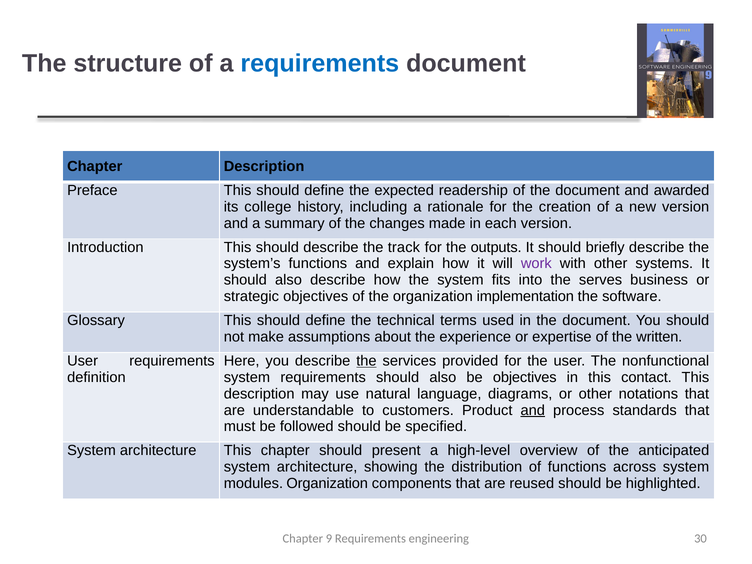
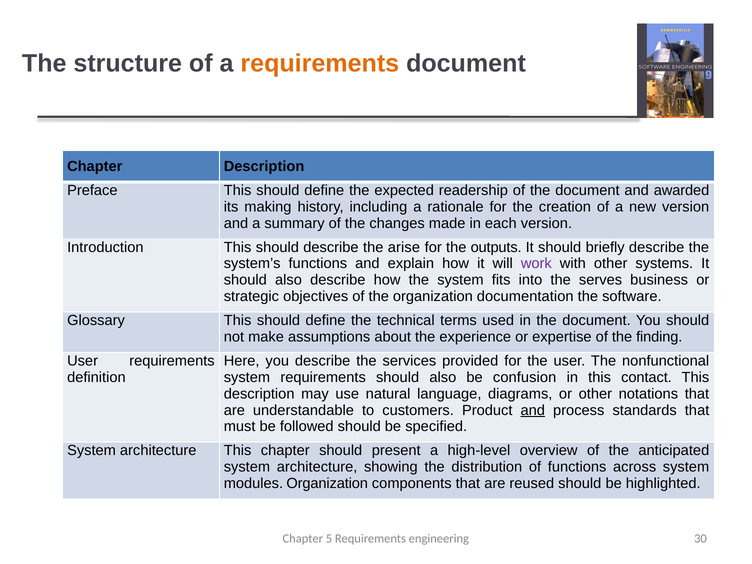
requirements colour: blue -> orange (320, 63)
college: college -> making (268, 207)
track: track -> arise (404, 247)
implementation: implementation -> documentation (525, 297)
written: written -> finding (659, 337)
the underline: present -> none (366, 361)
be objectives: objectives -> confusion (525, 377)
9: 9 -> 5 (329, 539)
